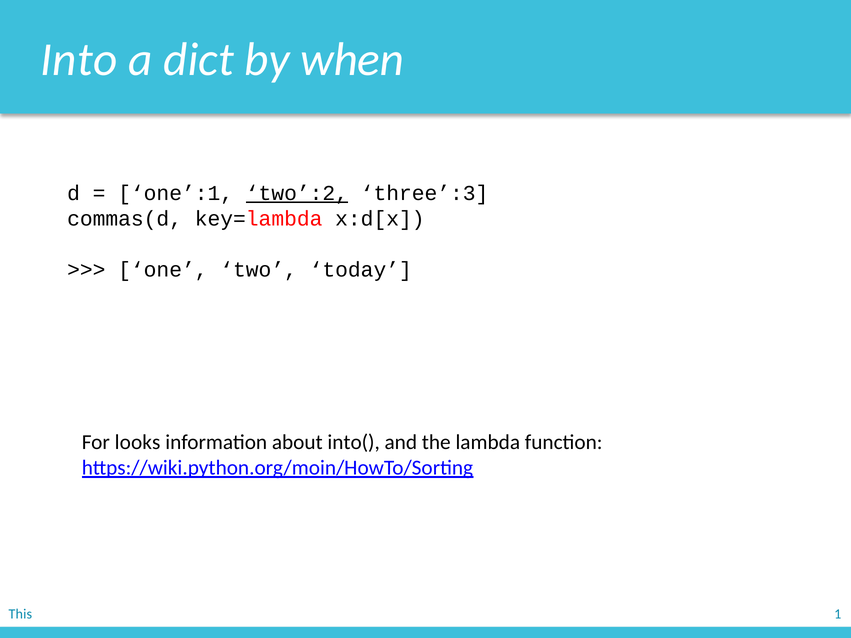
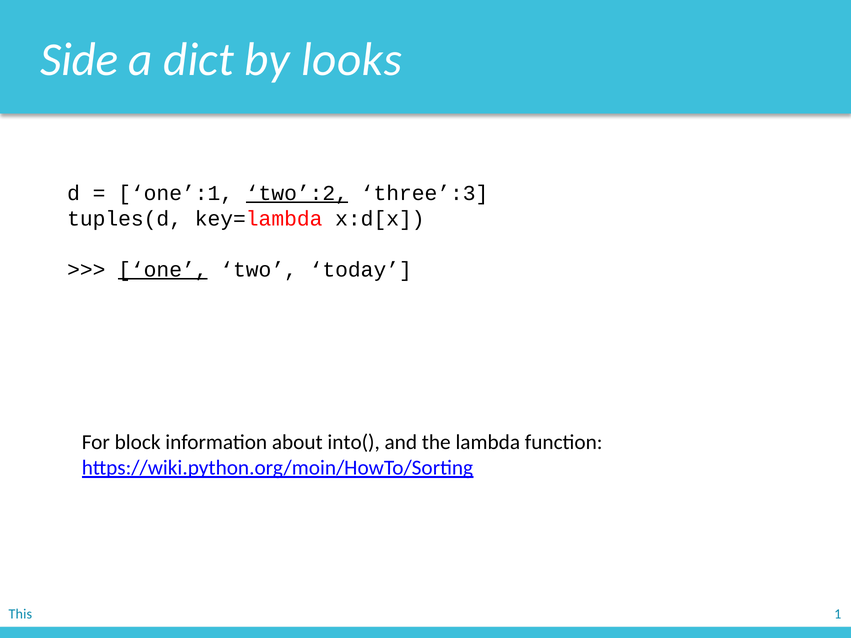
Into: Into -> Side (79, 60)
when: when -> looks (352, 60)
commas(d: commas(d -> tuples(d (125, 219)
one underline: none -> present (163, 270)
looks: looks -> block (138, 442)
